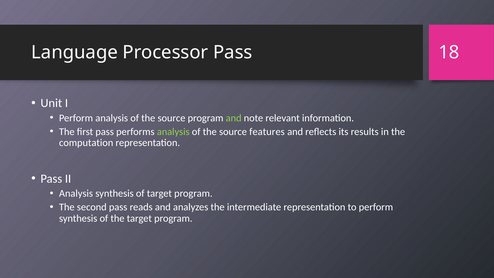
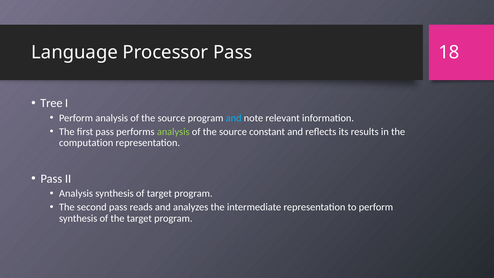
Unit: Unit -> Tree (51, 103)
and colour: light green -> light blue (234, 118)
features: features -> constant (267, 132)
